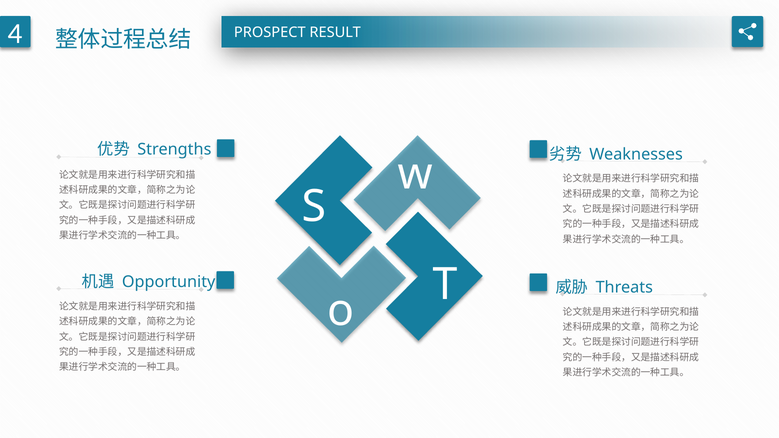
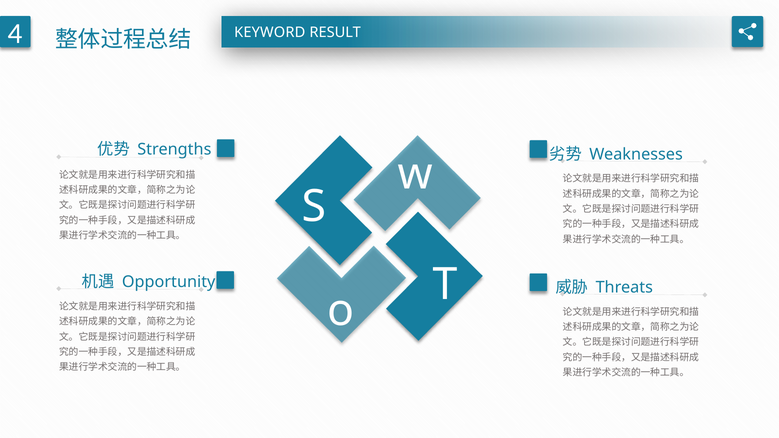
PROSPECT: PROSPECT -> KEYWORD (270, 33)
